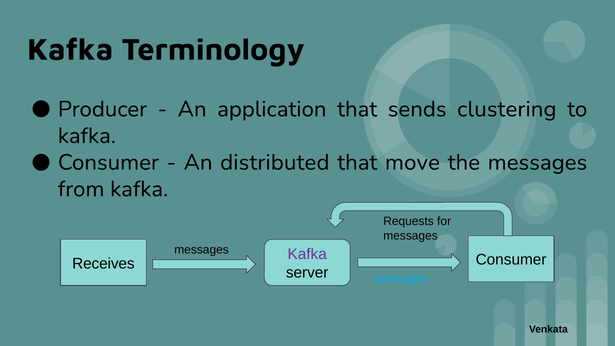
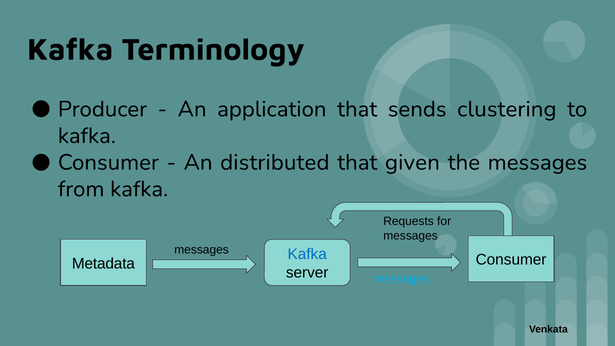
move: move -> given (412, 162)
Kafka colour: purple -> blue (307, 254)
Receives: Receives -> Metadata (103, 263)
